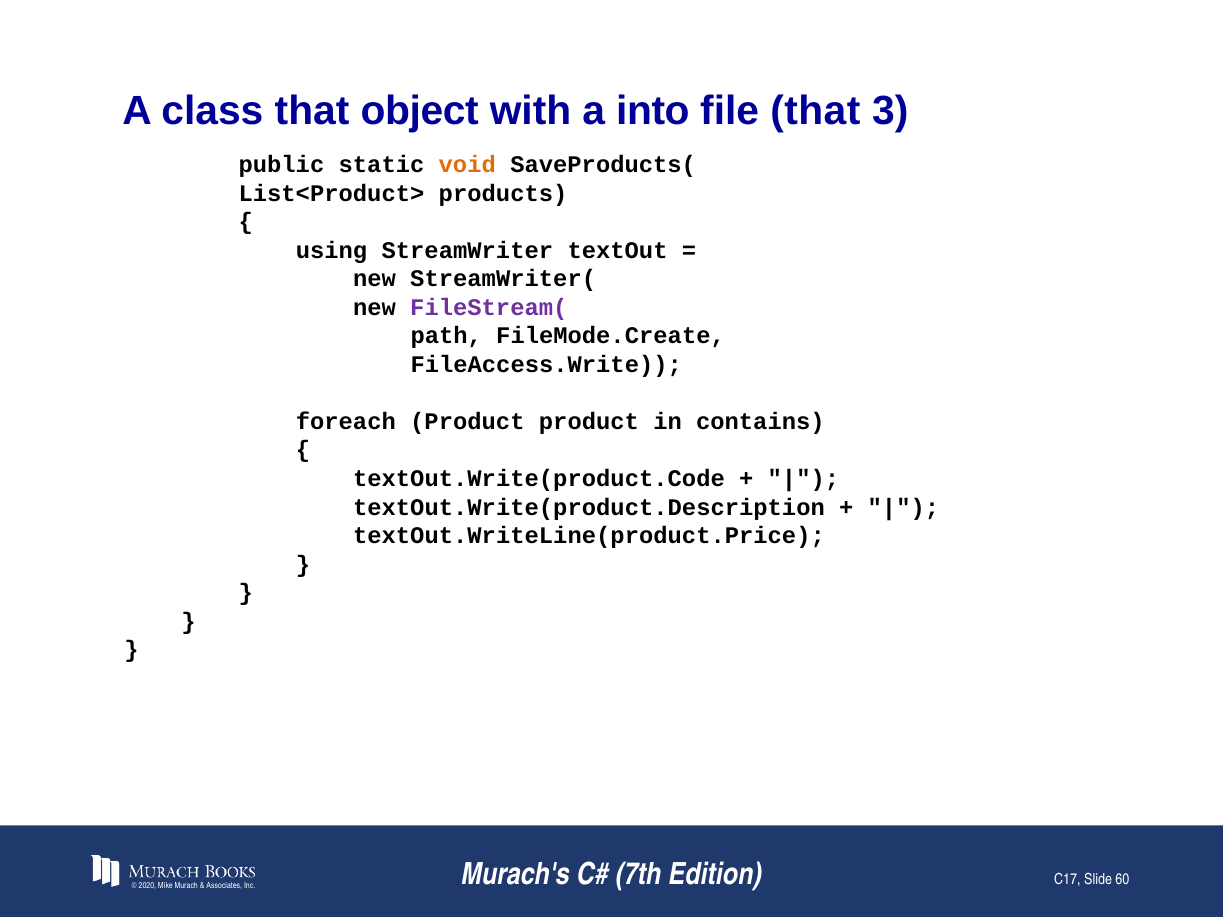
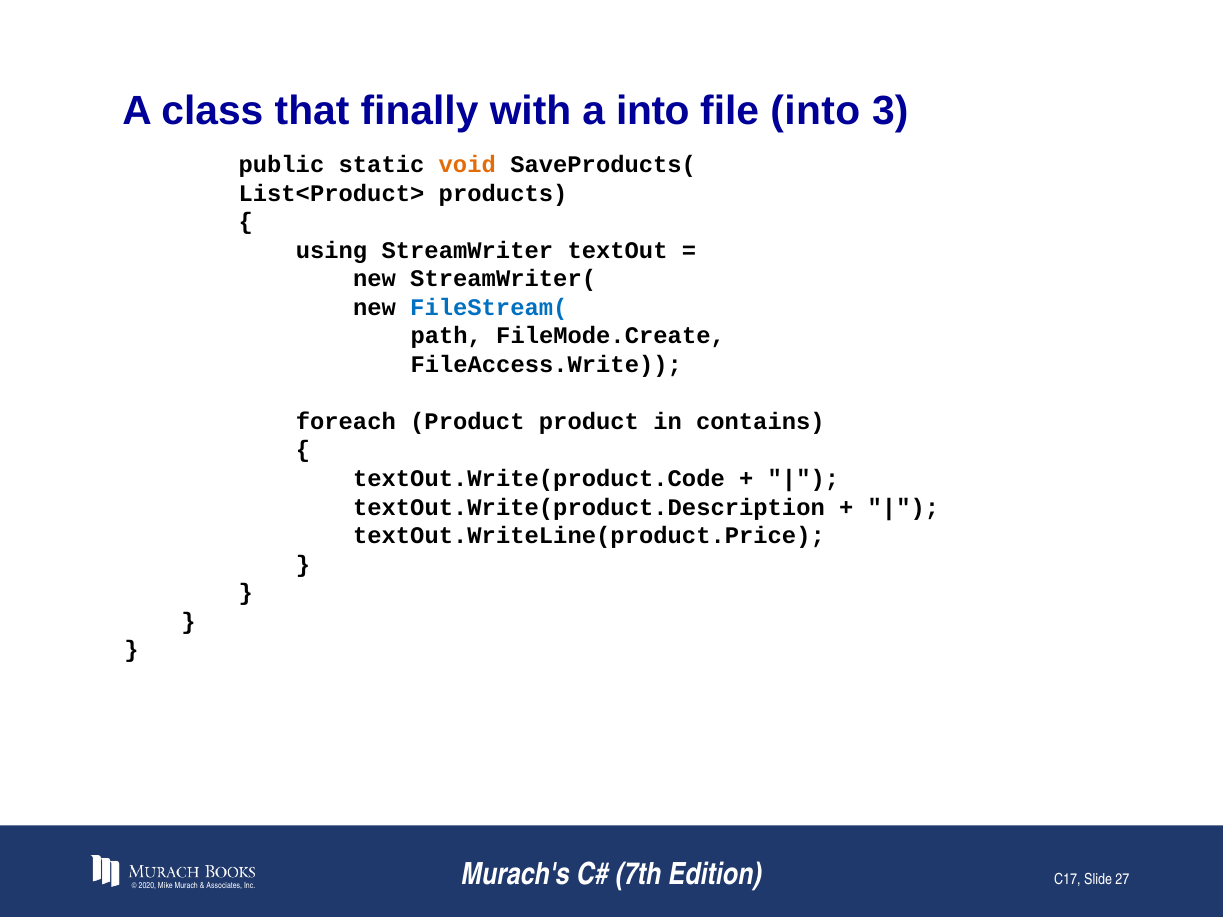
object: object -> finally (420, 111)
file that: that -> into (815, 111)
FileStream( colour: purple -> blue (489, 307)
60: 60 -> 27 (1122, 880)
